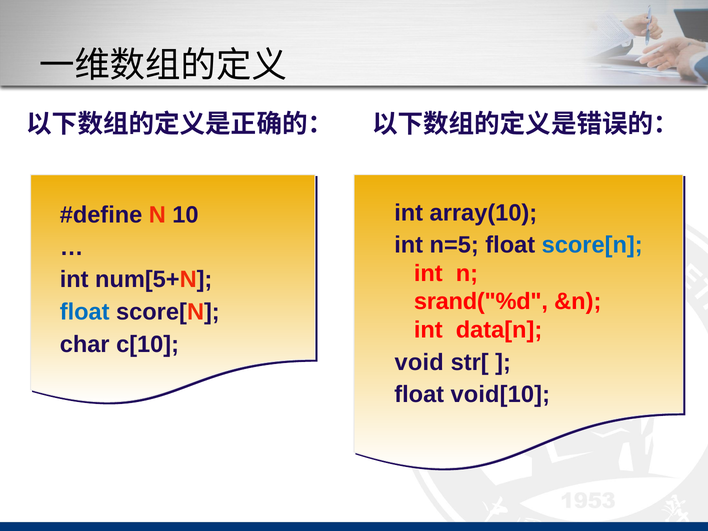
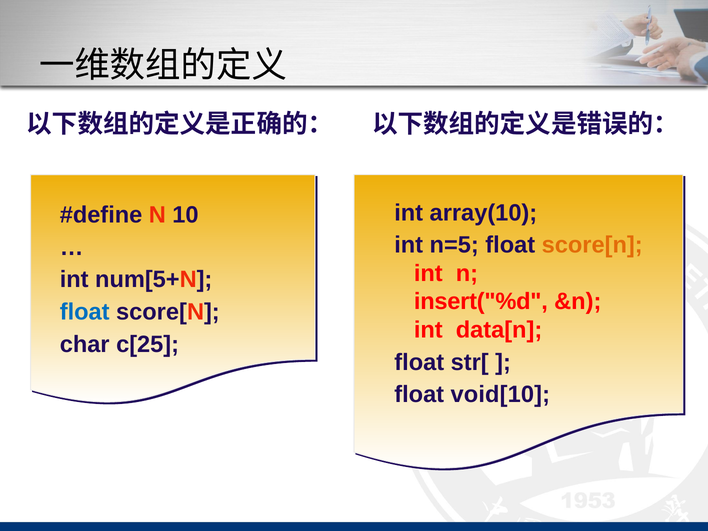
score[n colour: blue -> orange (592, 245)
srand("%d: srand("%d -> insert("%d (481, 302)
c[10: c[10 -> c[25 (148, 344)
void: void -> float (419, 362)
